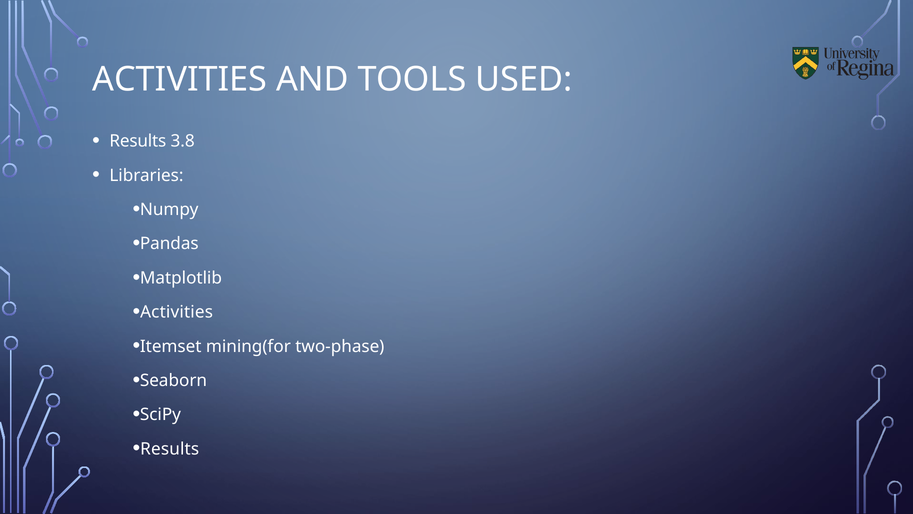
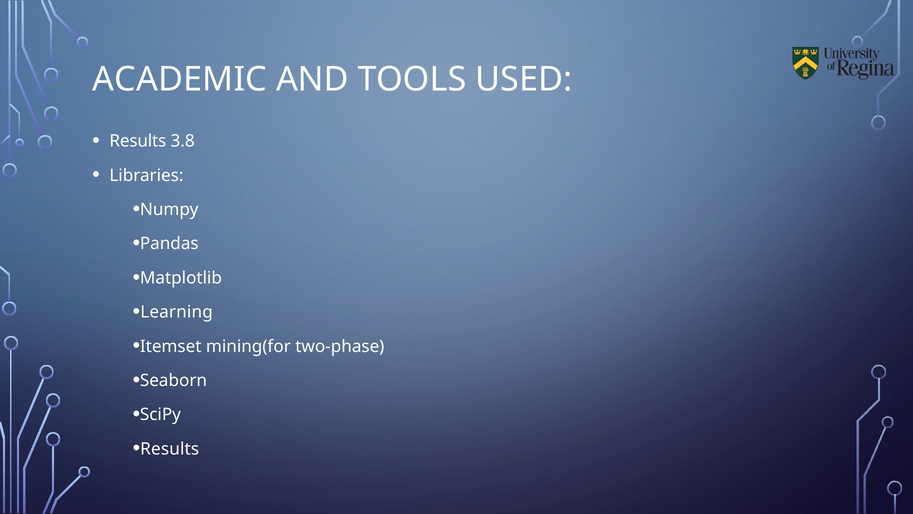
ACTIVITIES: ACTIVITIES -> ACADEMIC (180, 79)
Activities: Activities -> Learning (177, 312)
